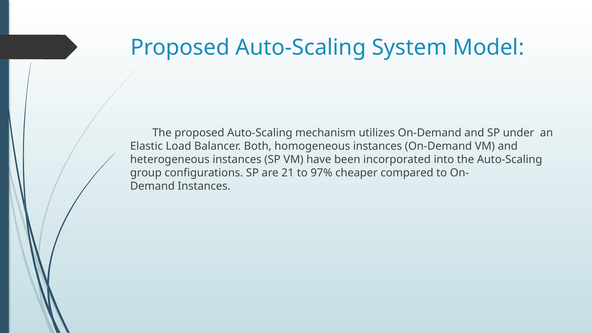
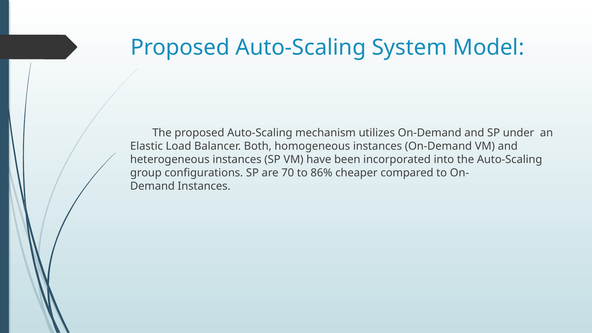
21: 21 -> 70 (288, 173)
97%: 97% -> 86% (322, 173)
